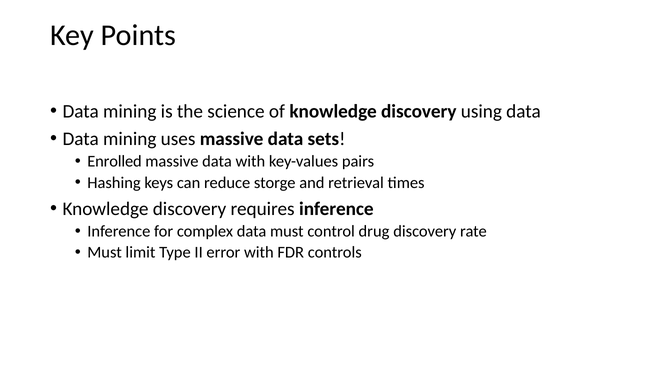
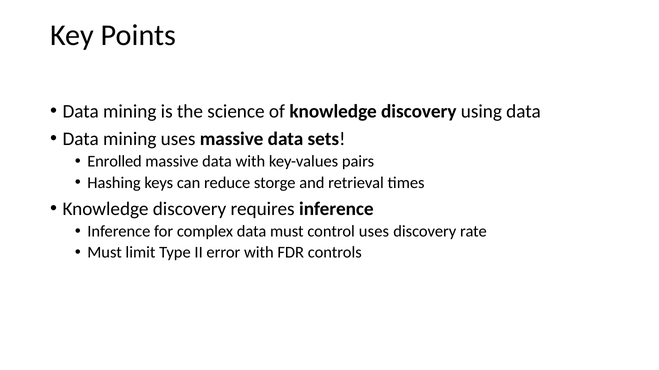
control drug: drug -> uses (374, 232)
